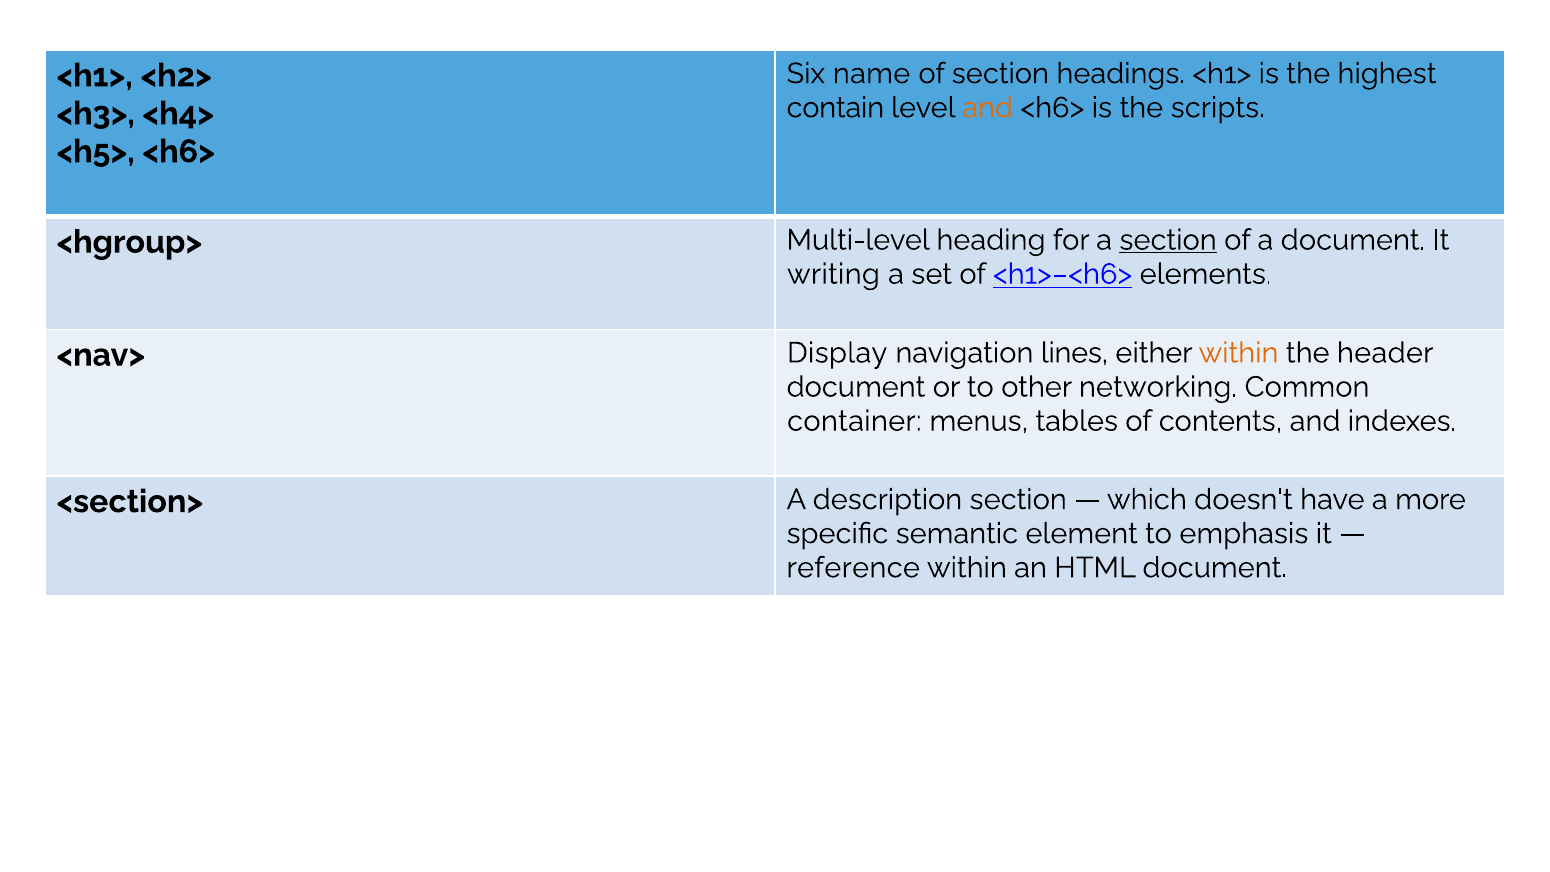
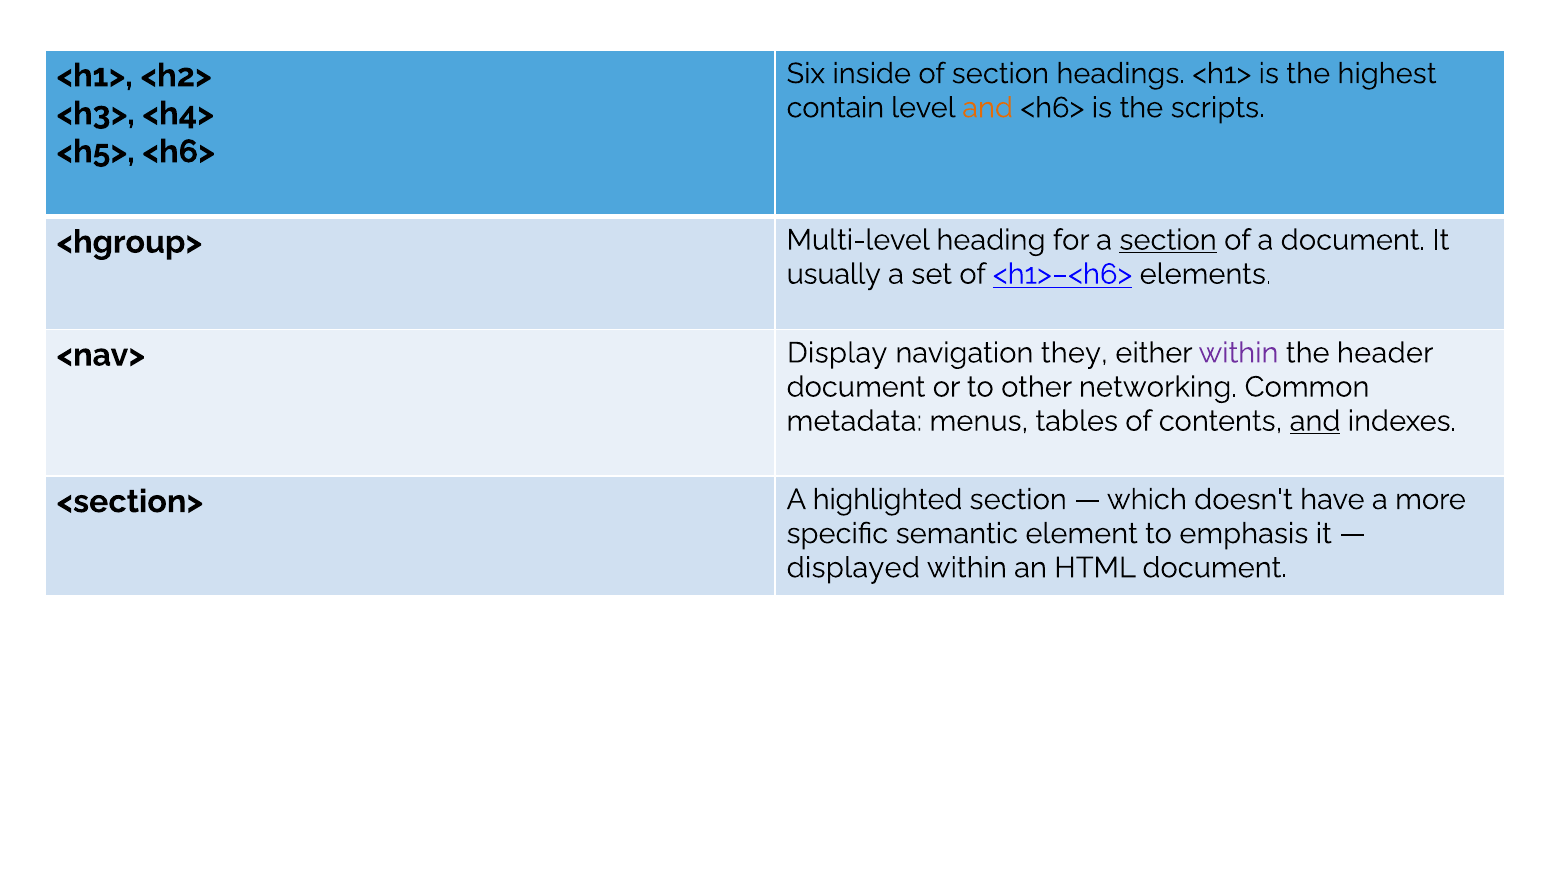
name: name -> inside (872, 74)
writing: writing -> usually (834, 274)
lines: lines -> they (1074, 353)
within colour: orange -> purple (1239, 353)
container: container -> metadata (854, 421)
and underline: none -> present (1315, 421)
description: description -> highlighted (888, 499)
reference: reference -> displayed (853, 568)
